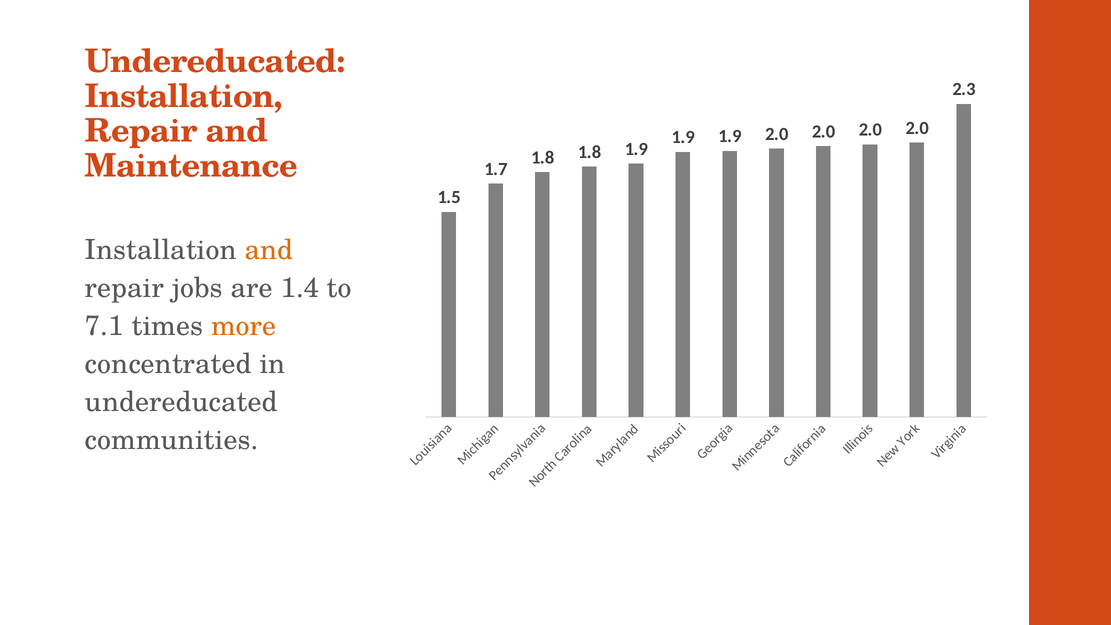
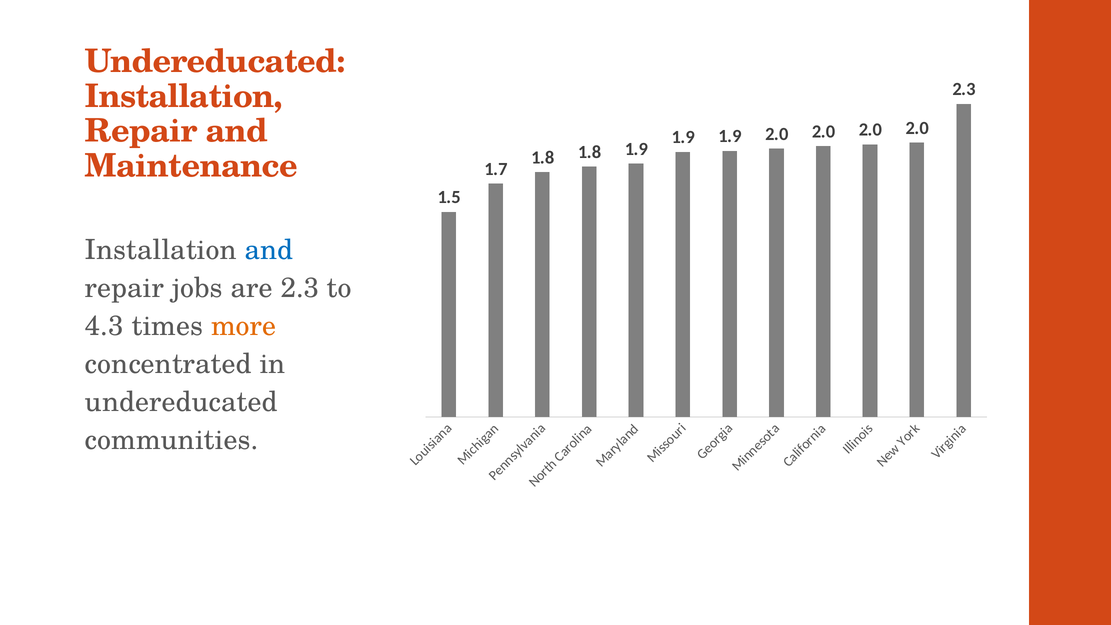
and colour: orange -> blue (269, 250)
are 1.4: 1.4 -> 2.3 (300, 288)
7.1: 7.1 -> 4.3 (104, 326)
